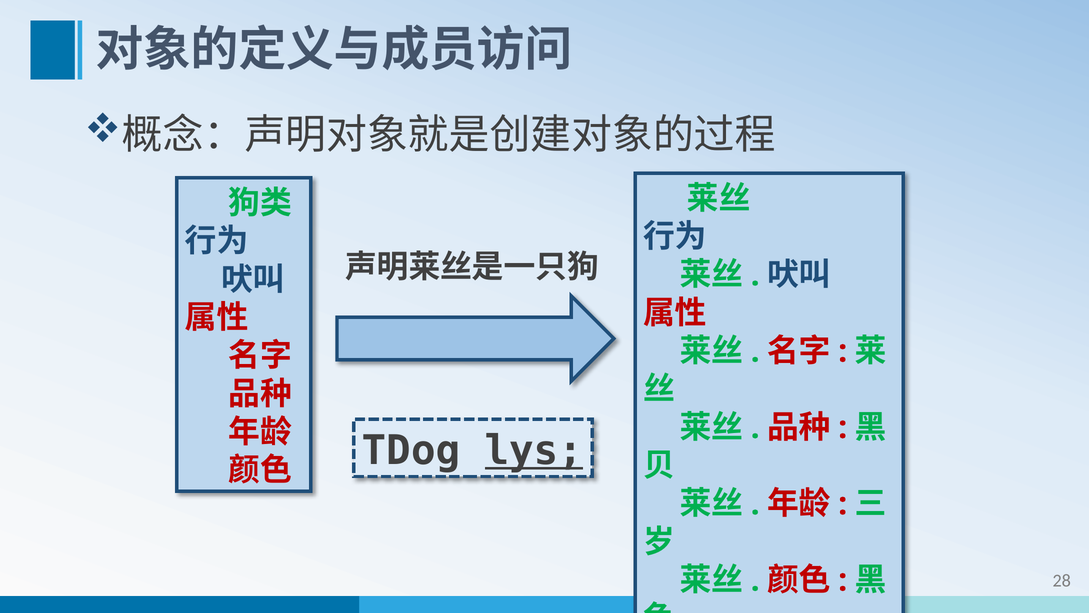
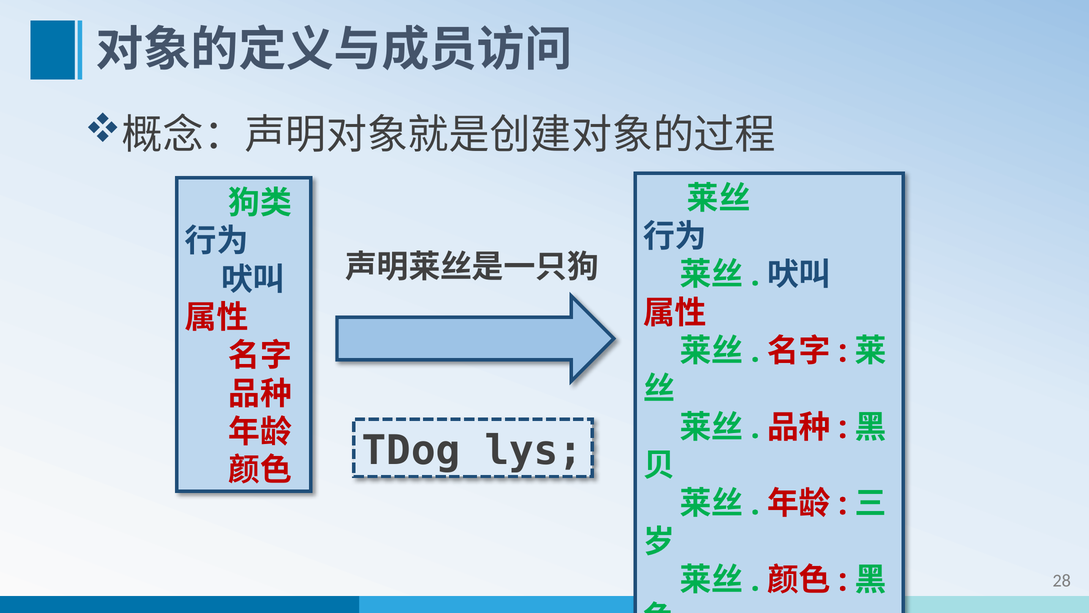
lys underline: present -> none (534, 451)
